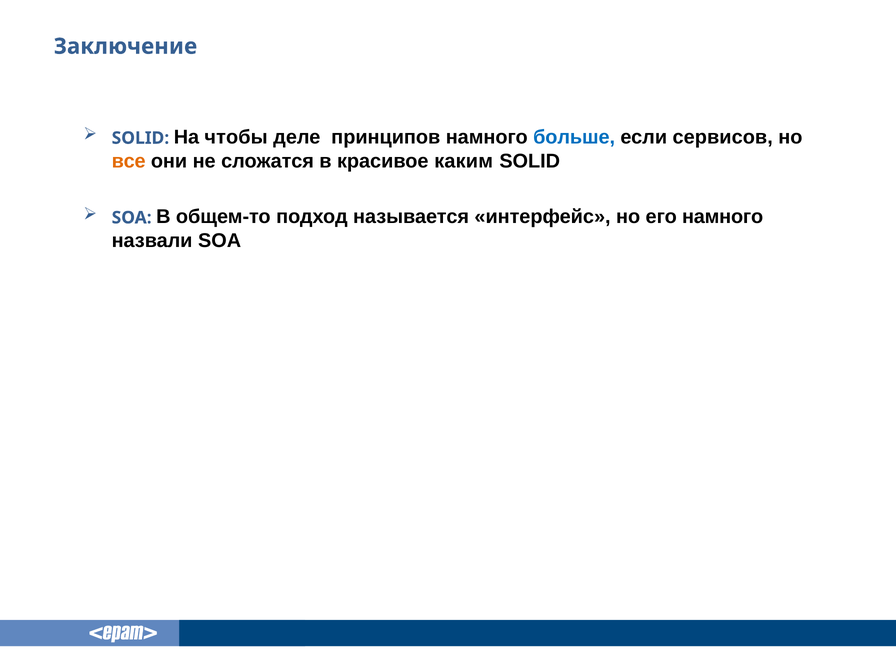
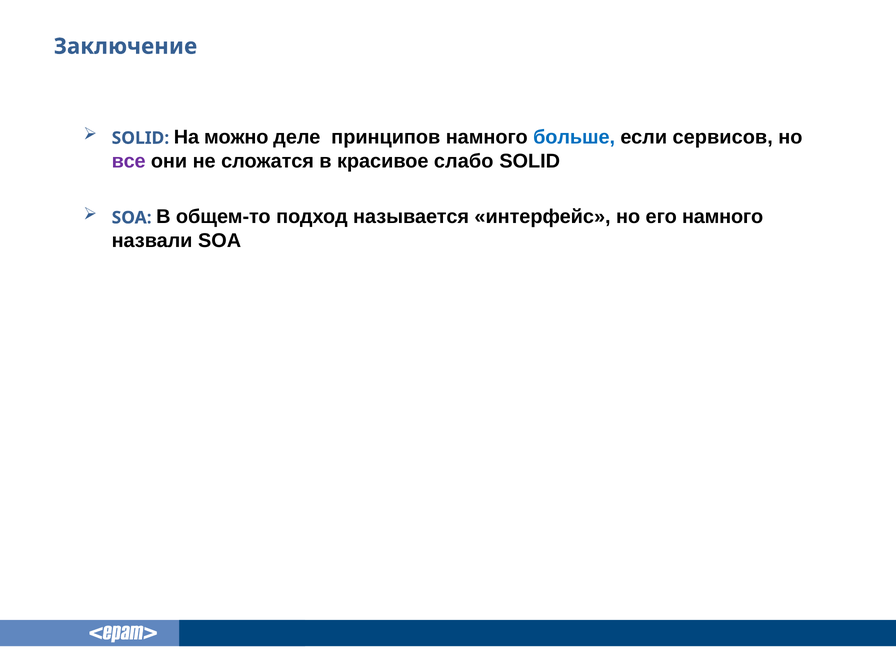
чтобы: чтобы -> можно (236, 137)
все colour: orange -> purple (129, 161)
каким: каким -> слабо (464, 161)
